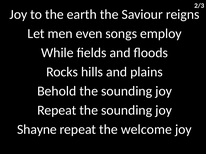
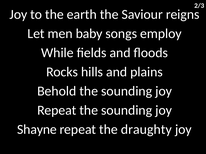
even: even -> baby (89, 34)
welcome: welcome -> draughty (146, 130)
